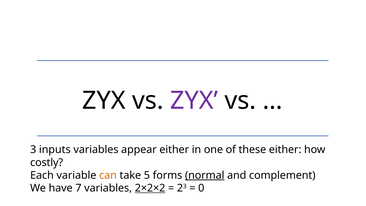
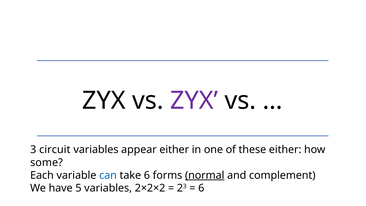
inputs: inputs -> circuit (55, 150)
costly: costly -> some (47, 162)
can colour: orange -> blue (108, 175)
take 5: 5 -> 6 (147, 175)
7: 7 -> 5 (78, 188)
2×2×2 underline: present -> none (150, 188)
0: 0 -> 6 (201, 188)
